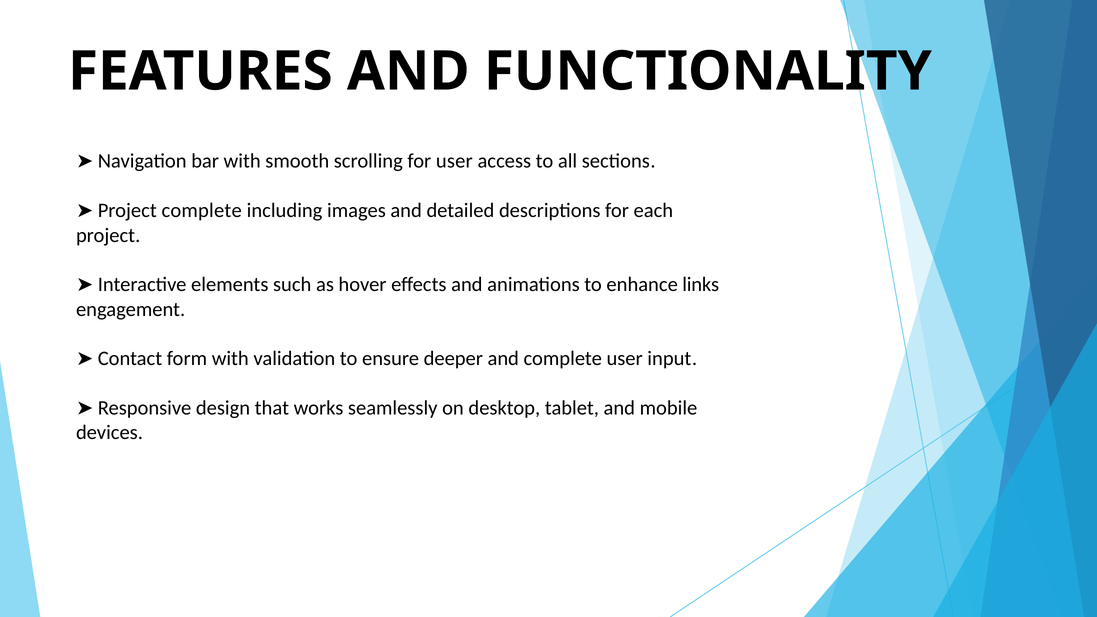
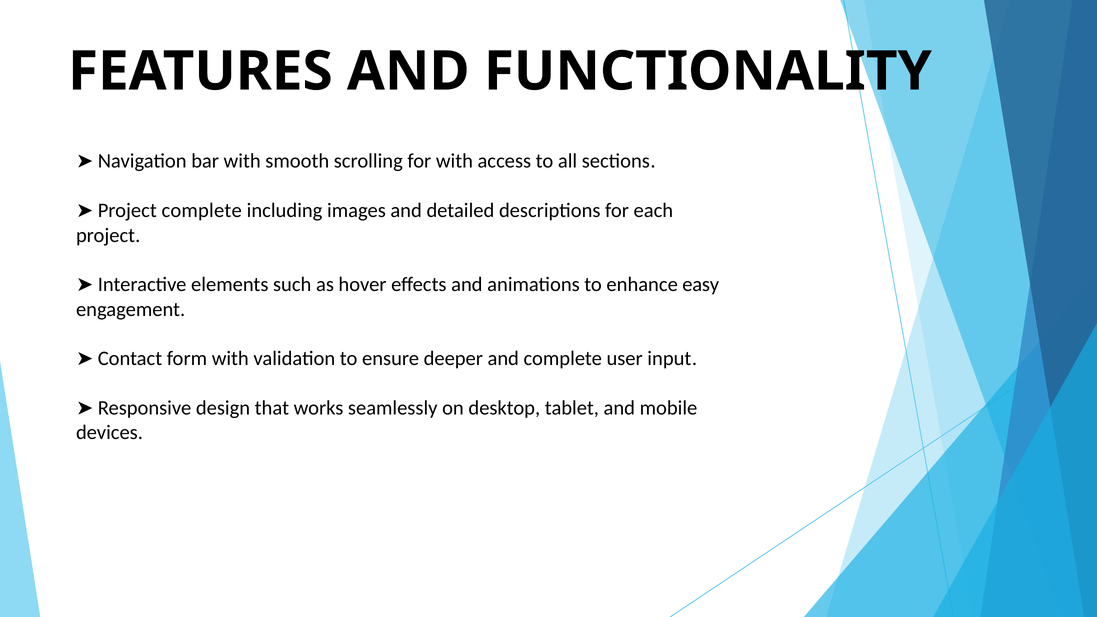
for user: user -> with (454, 161)
links: links -> easy (701, 285)
